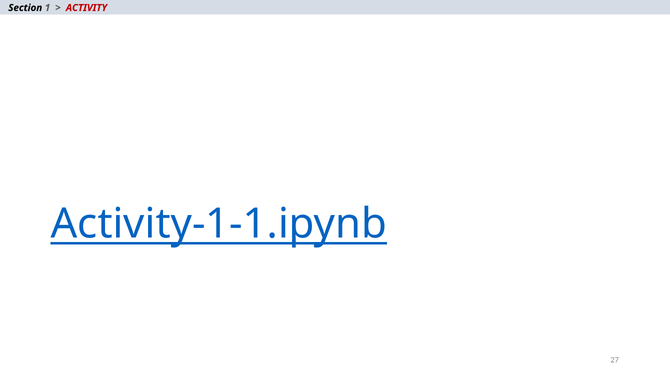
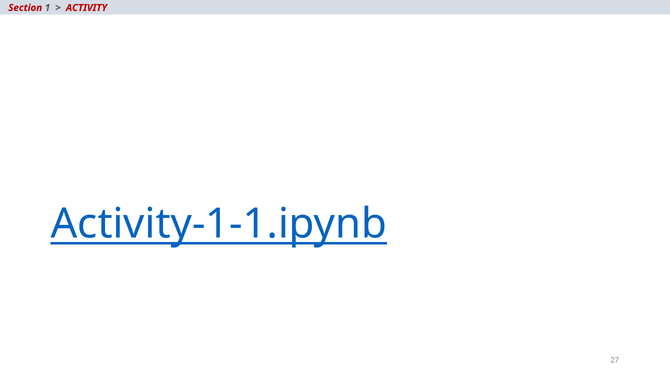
Section colour: black -> red (25, 8)
